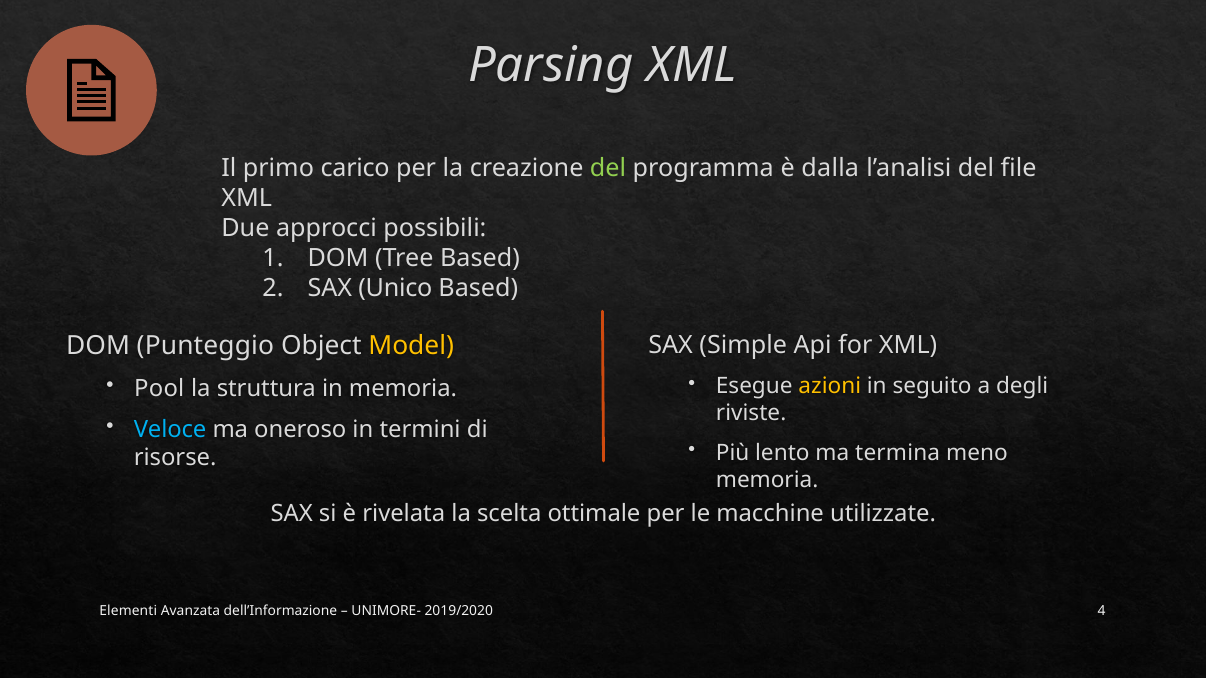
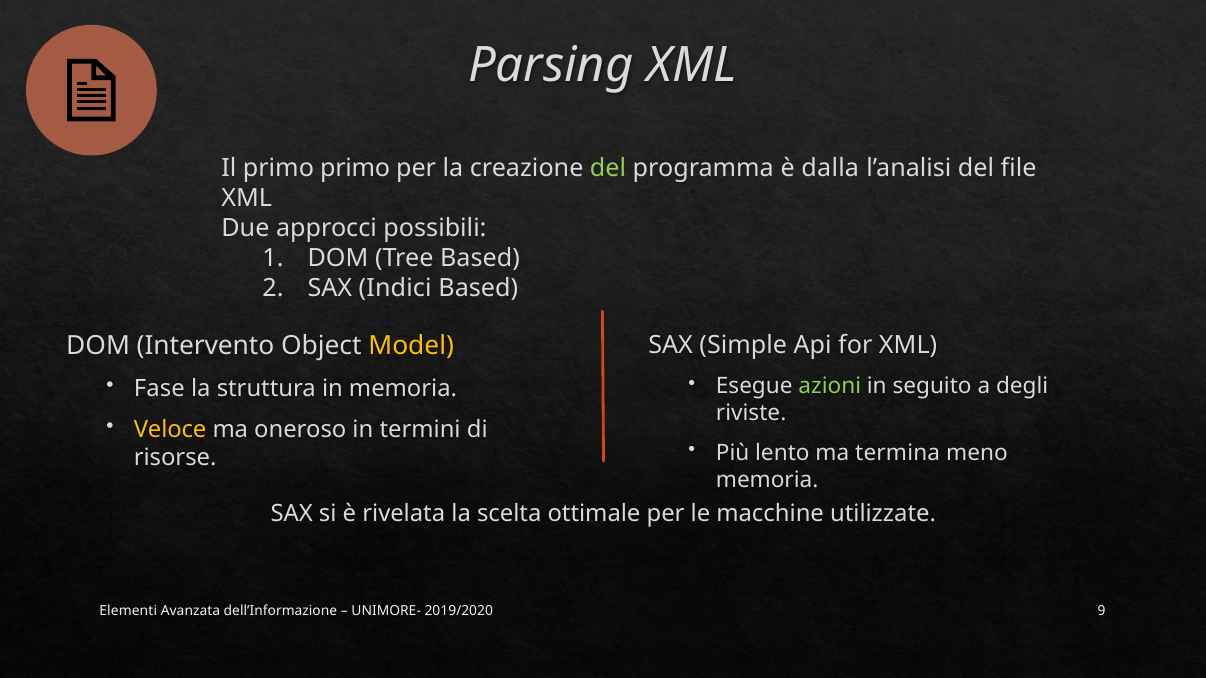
primo carico: carico -> primo (355, 168)
Unico: Unico -> Indici (395, 289)
Punteggio: Punteggio -> Intervento (205, 346)
azioni colour: yellow -> light green (830, 386)
Pool: Pool -> Fase (159, 389)
Veloce colour: light blue -> yellow (170, 430)
4: 4 -> 9 (1102, 611)
